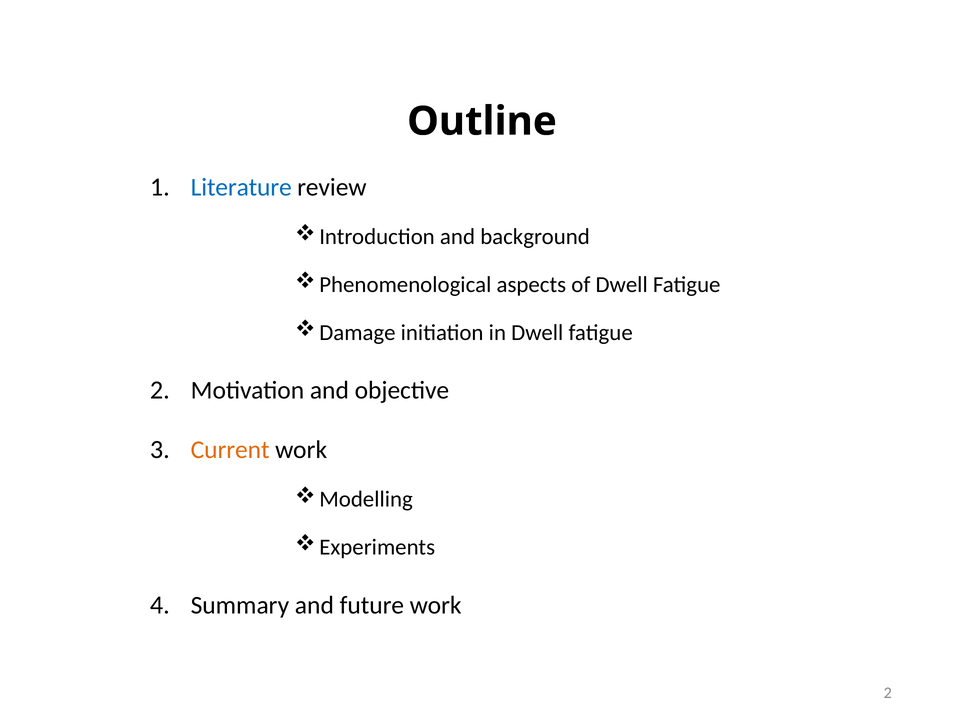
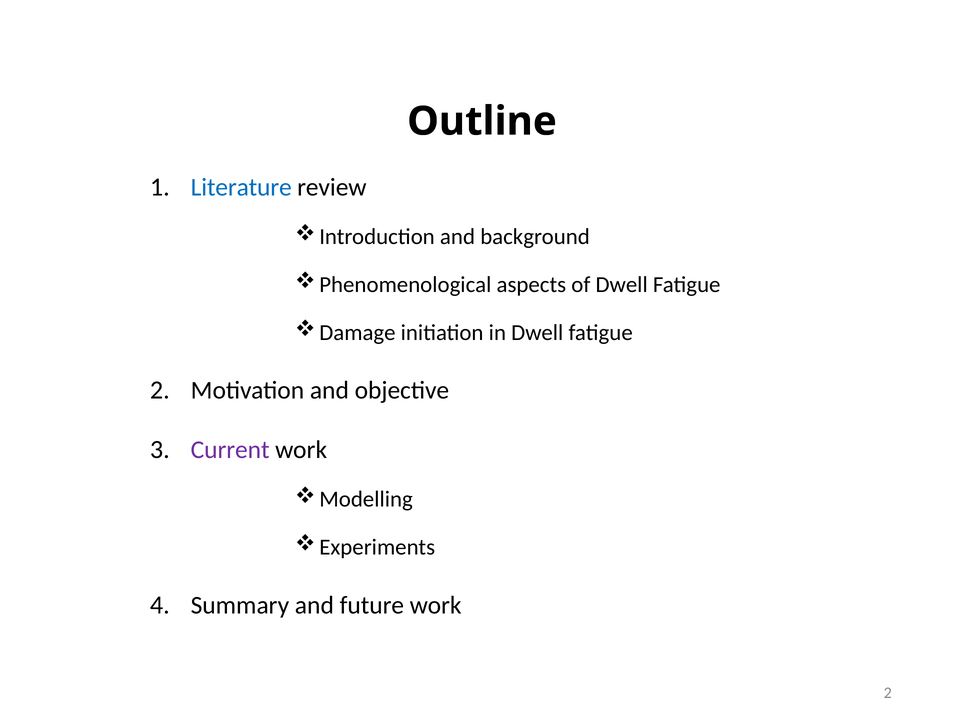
Current colour: orange -> purple (230, 450)
